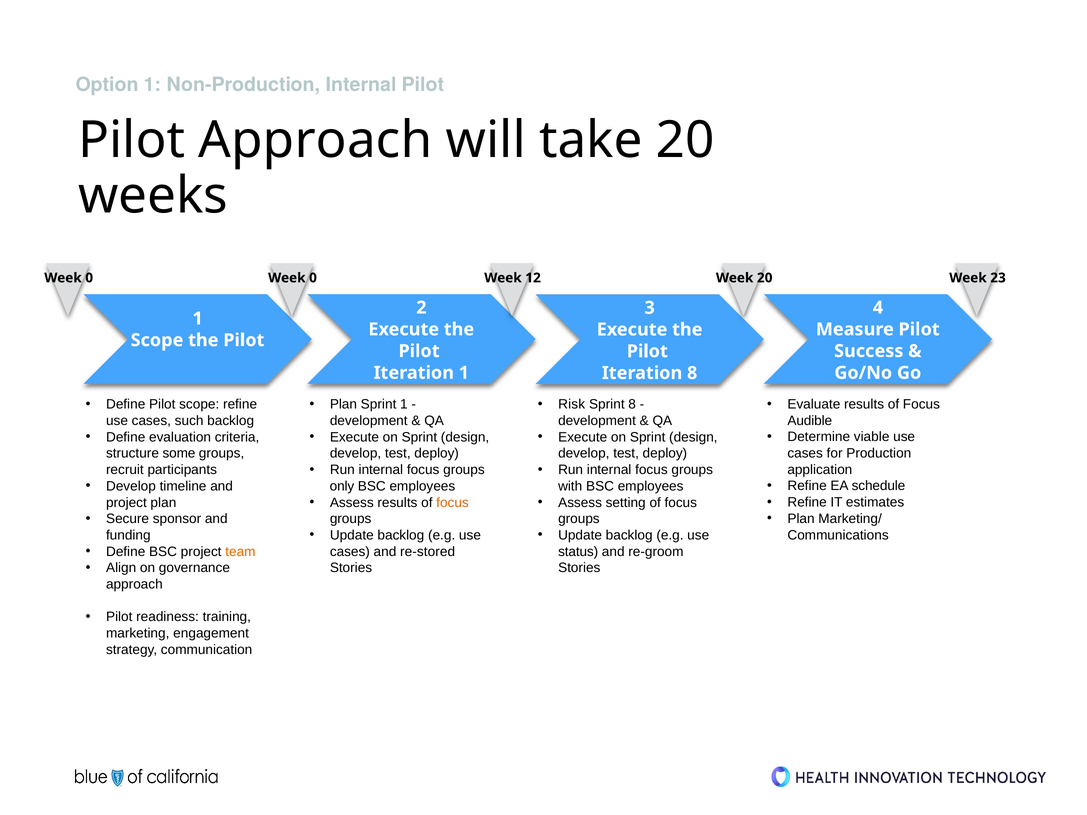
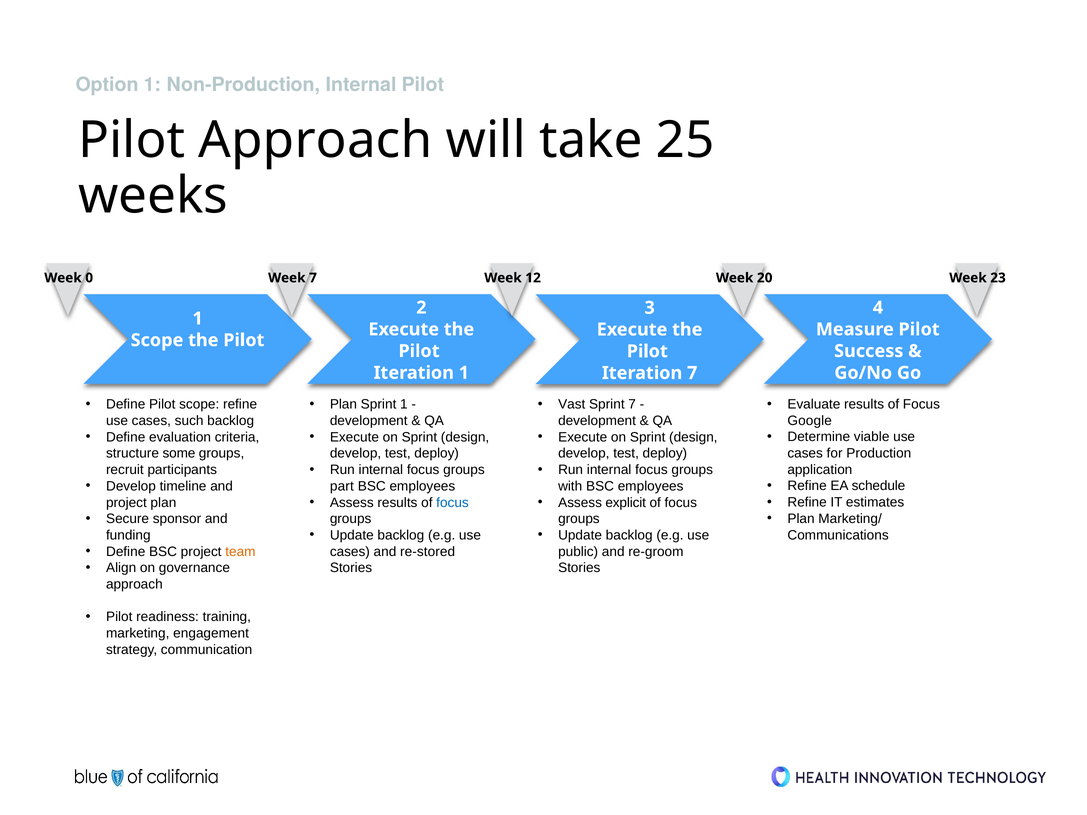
take 20: 20 -> 25 (685, 141)
0: 0 -> 7 (313, 278)
Iteration 8: 8 -> 7 (692, 373)
Risk: Risk -> Vast (572, 405)
Sprint 8: 8 -> 7 (632, 405)
Audible: Audible -> Google (810, 421)
only: only -> part (342, 486)
focus colour: orange -> blue (453, 503)
setting: setting -> explicit (626, 503)
status: status -> public (578, 552)
